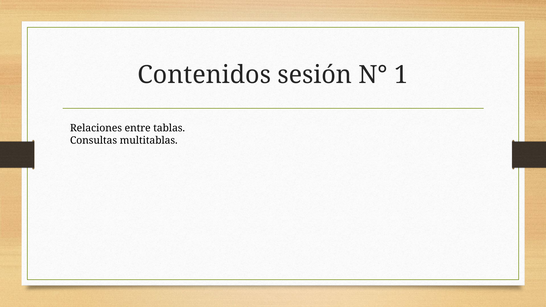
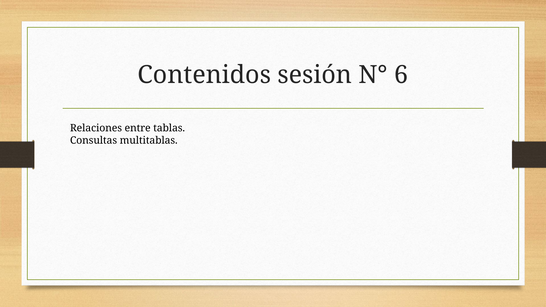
1: 1 -> 6 (401, 75)
